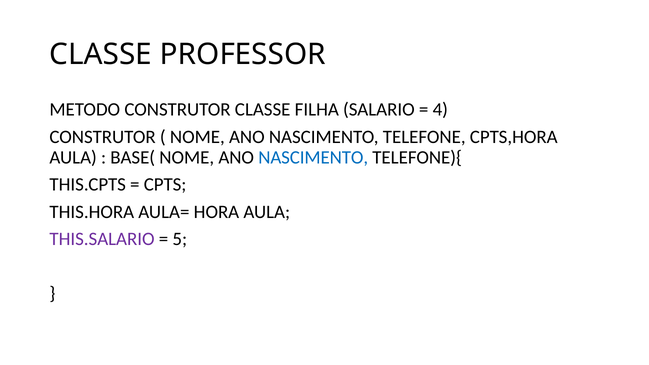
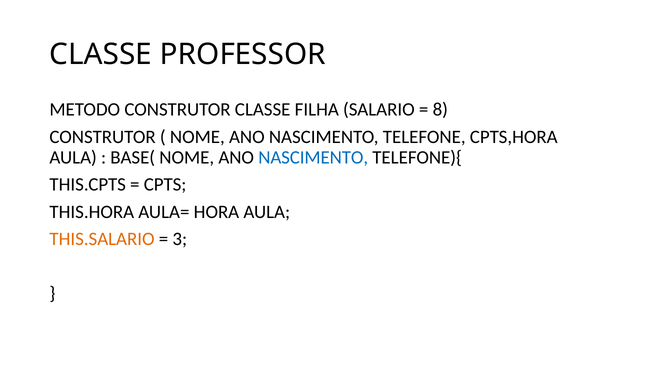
4: 4 -> 8 (440, 110)
THIS.SALARIO colour: purple -> orange (102, 239)
5: 5 -> 3 (180, 239)
